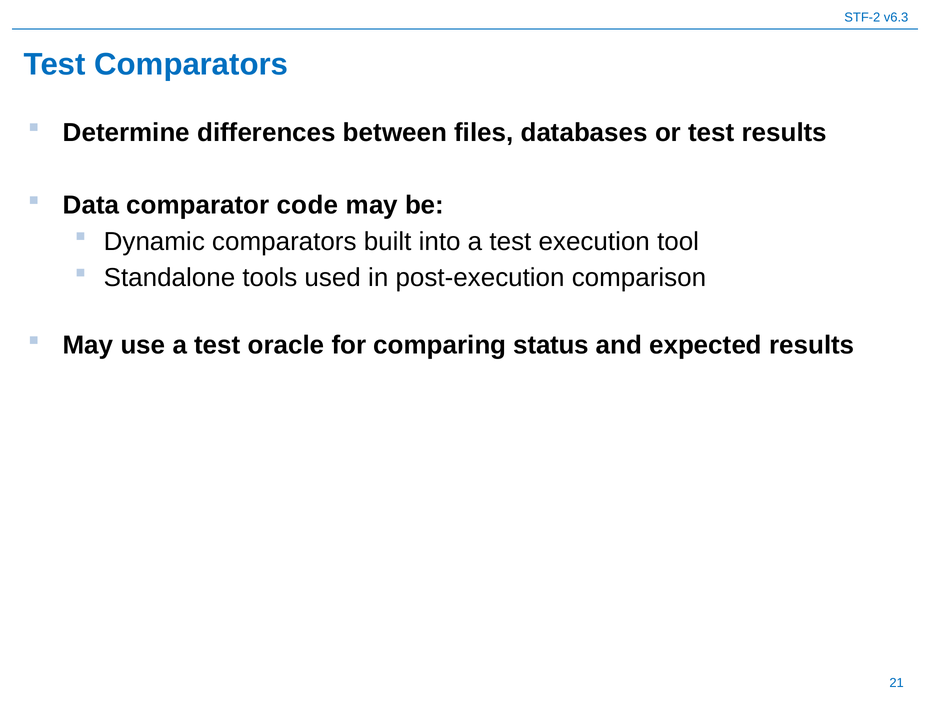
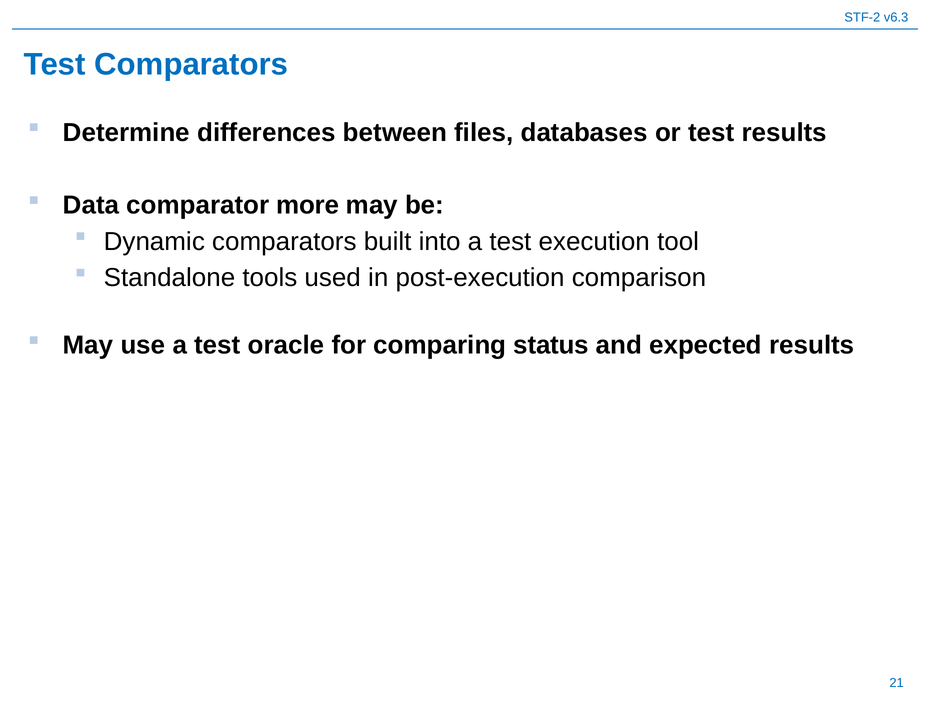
code: code -> more (308, 205)
